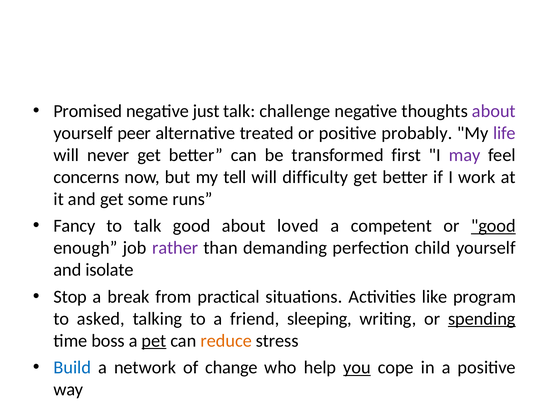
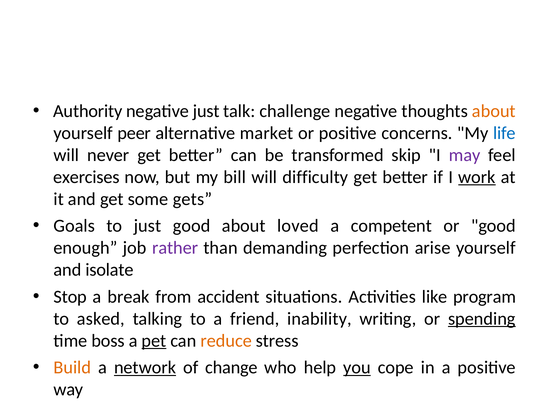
Promised: Promised -> Authority (88, 111)
about colour: purple -> orange (494, 111)
treated: treated -> market (267, 133)
probably: probably -> concerns (417, 133)
life colour: purple -> blue (504, 133)
first: first -> skip (406, 155)
concerns: concerns -> exercises (86, 177)
tell: tell -> bill (235, 177)
work underline: none -> present (477, 177)
runs: runs -> gets (192, 199)
Fancy: Fancy -> Goals (74, 226)
to talk: talk -> just (148, 226)
good underline: present -> none (493, 226)
child: child -> arise (433, 248)
practical: practical -> accident (229, 297)
sleeping: sleeping -> inability (319, 318)
Build colour: blue -> orange (72, 367)
network underline: none -> present (145, 367)
